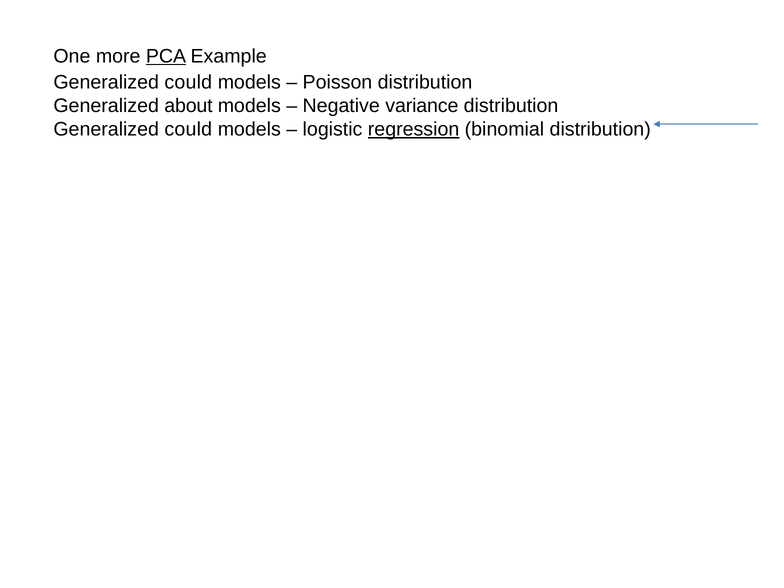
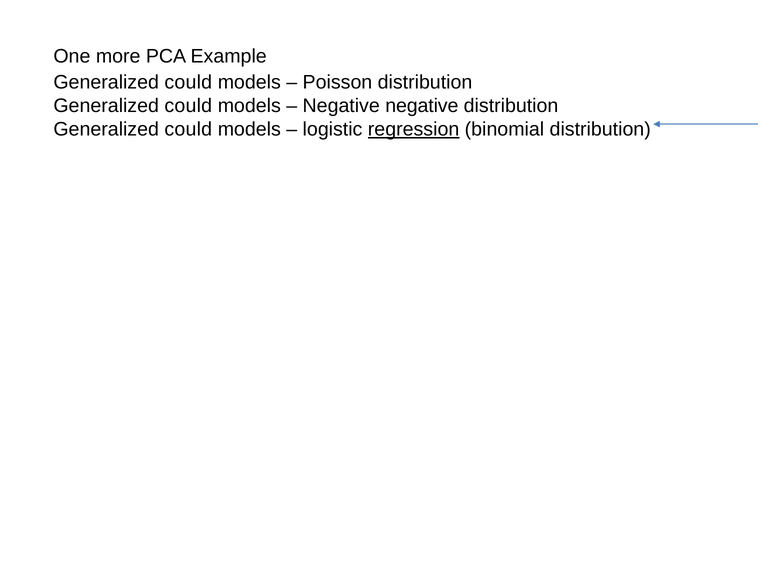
PCA underline: present -> none (166, 56)
about: about -> could (188, 106)
Negative variance: variance -> negative (422, 106)
